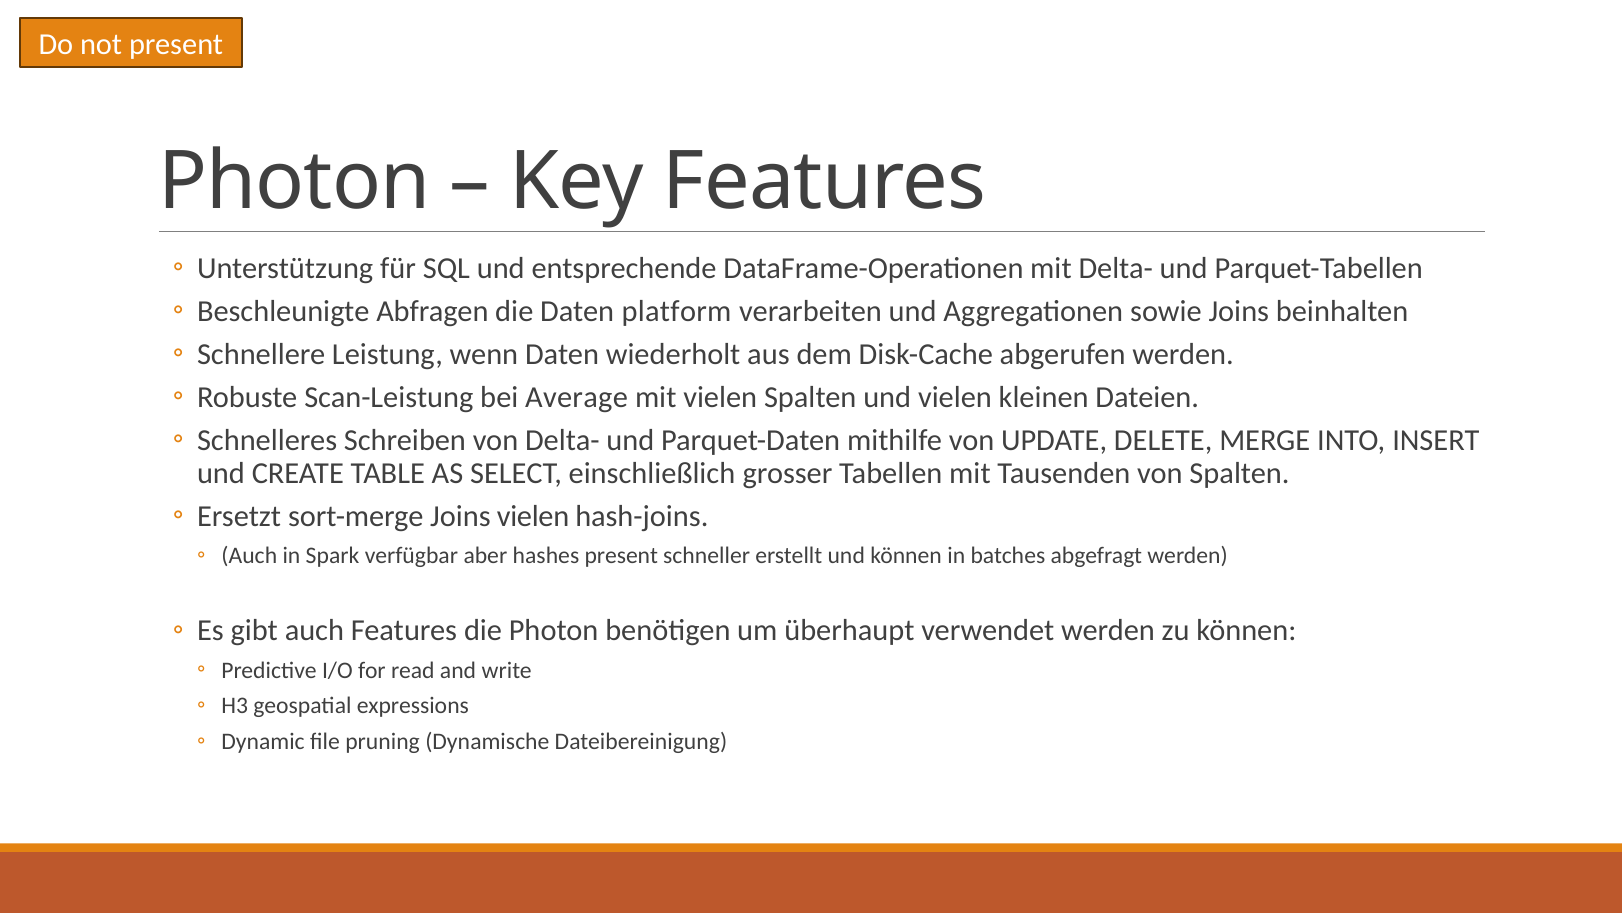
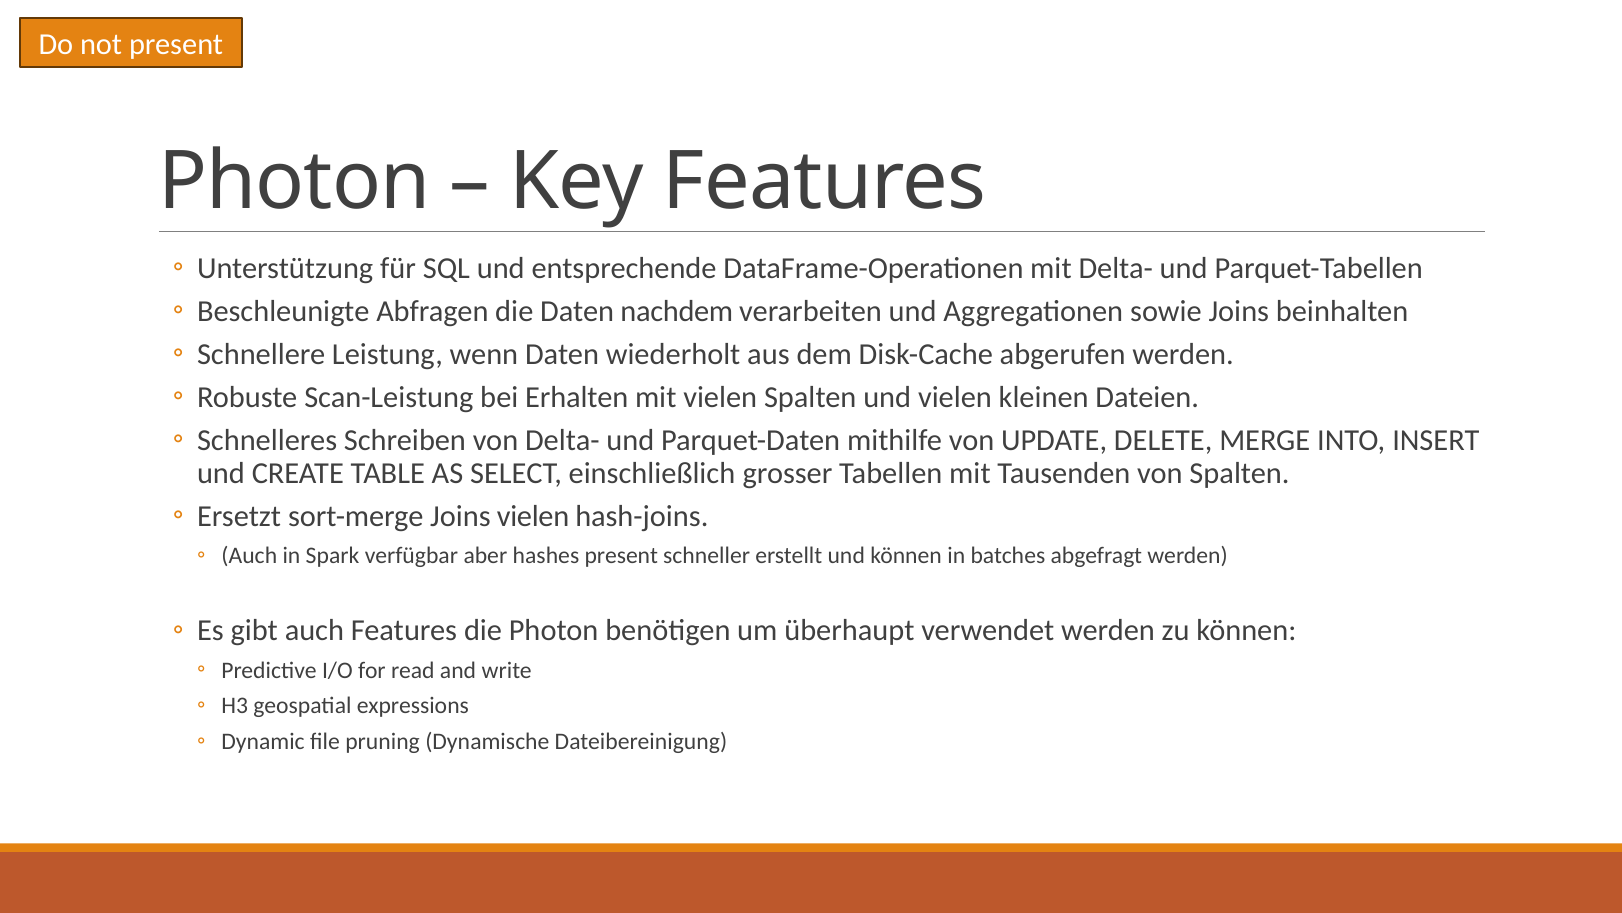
platform: platform -> nachdem (677, 311)
Average: Average -> Erhalten (577, 397)
